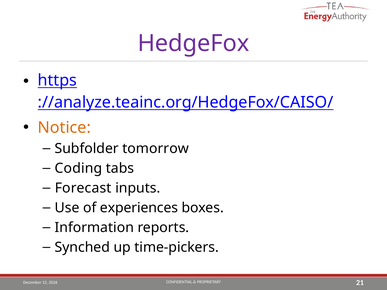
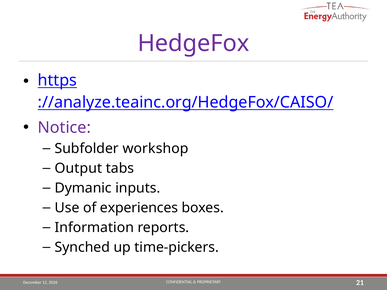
Notice colour: orange -> purple (64, 128)
tomorrow: tomorrow -> workshop (156, 149)
Coding: Coding -> Output (78, 168)
Forecast: Forecast -> Dymanic (83, 188)
